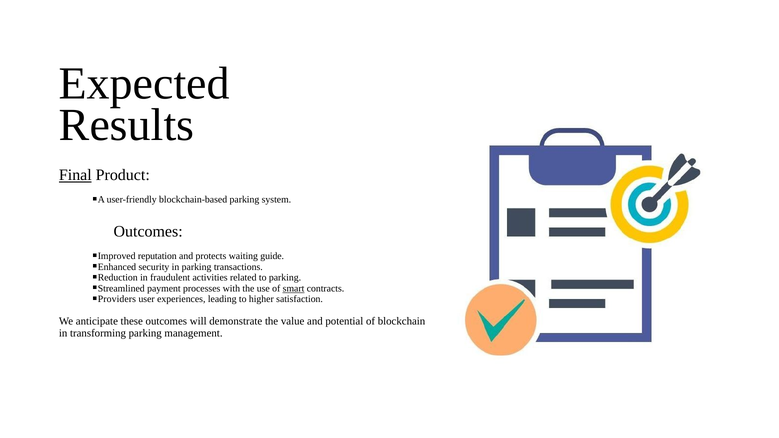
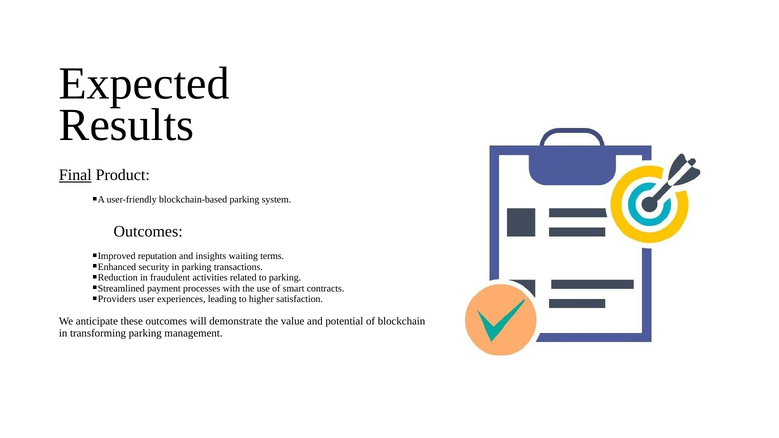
protects: protects -> insights (211, 256)
guide: guide -> terms (272, 256)
smart underline: present -> none (294, 288)
